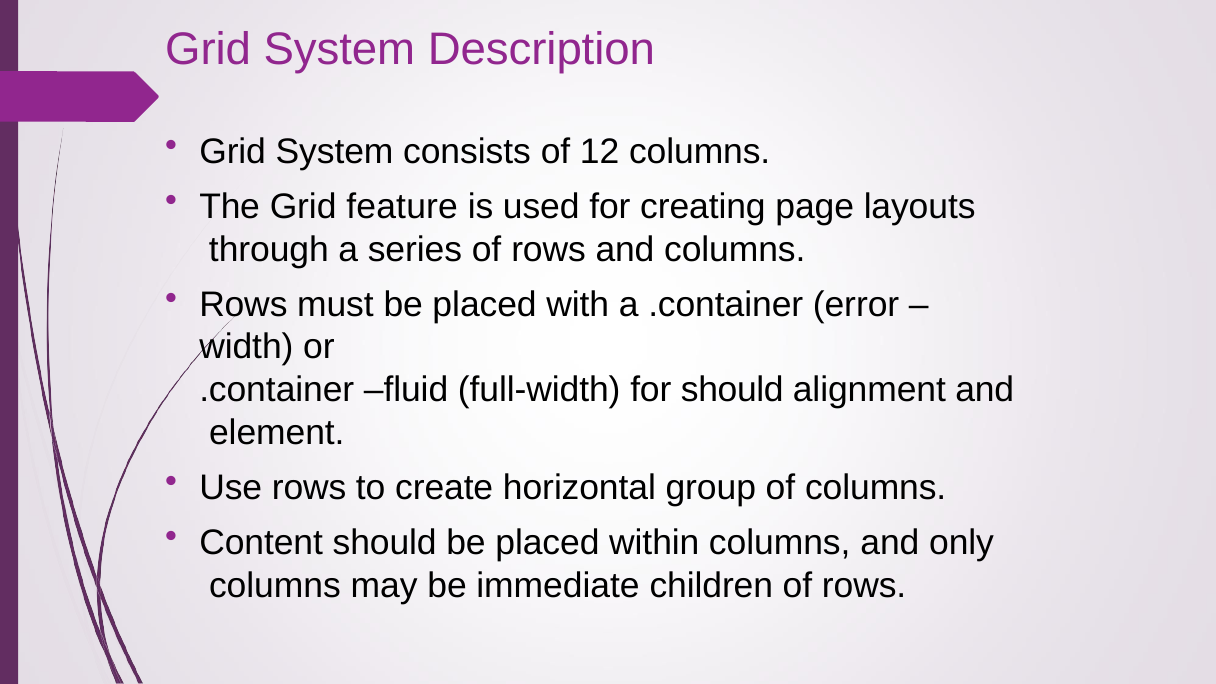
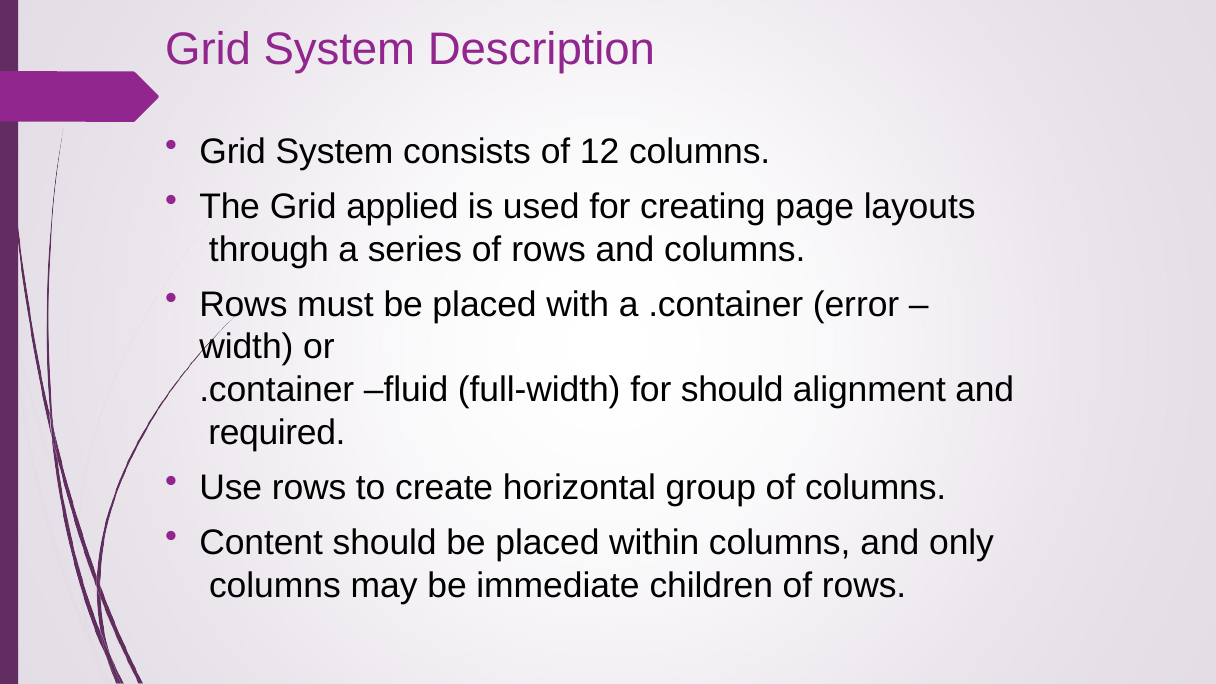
feature: feature -> applied (402, 207)
element: element -> required (277, 432)
